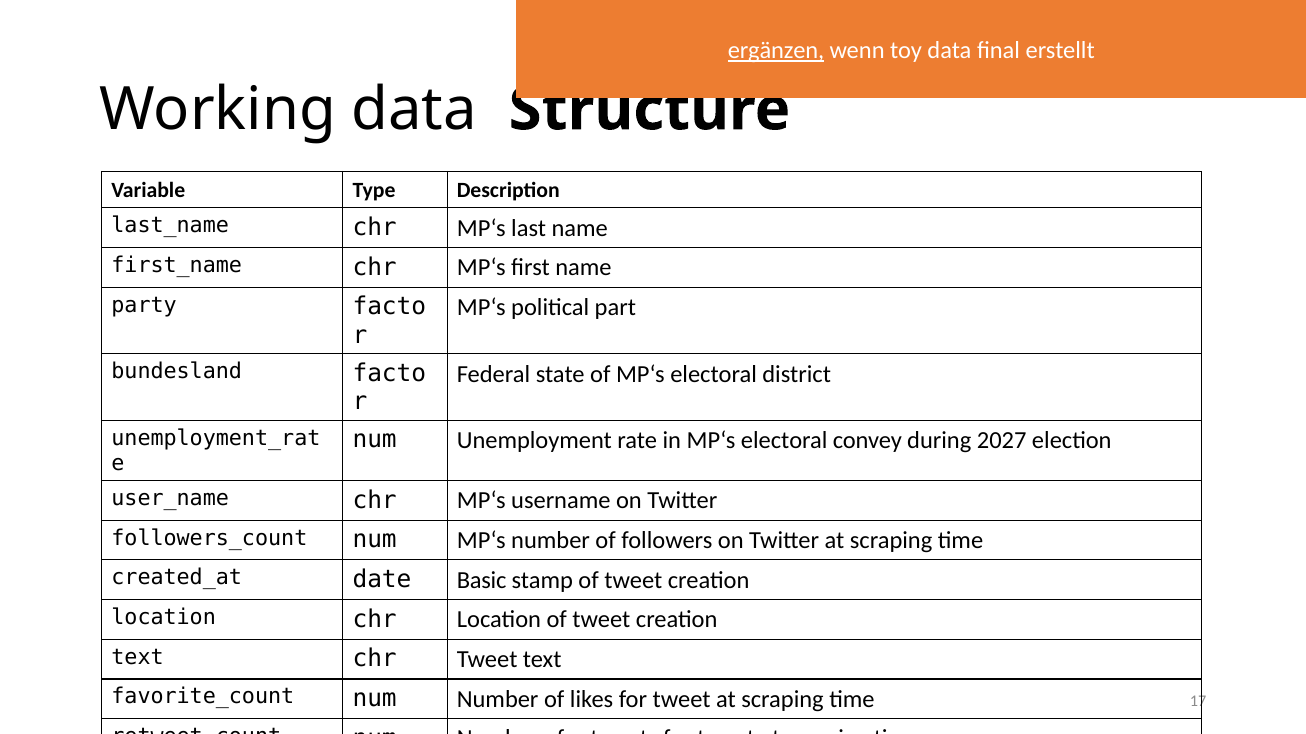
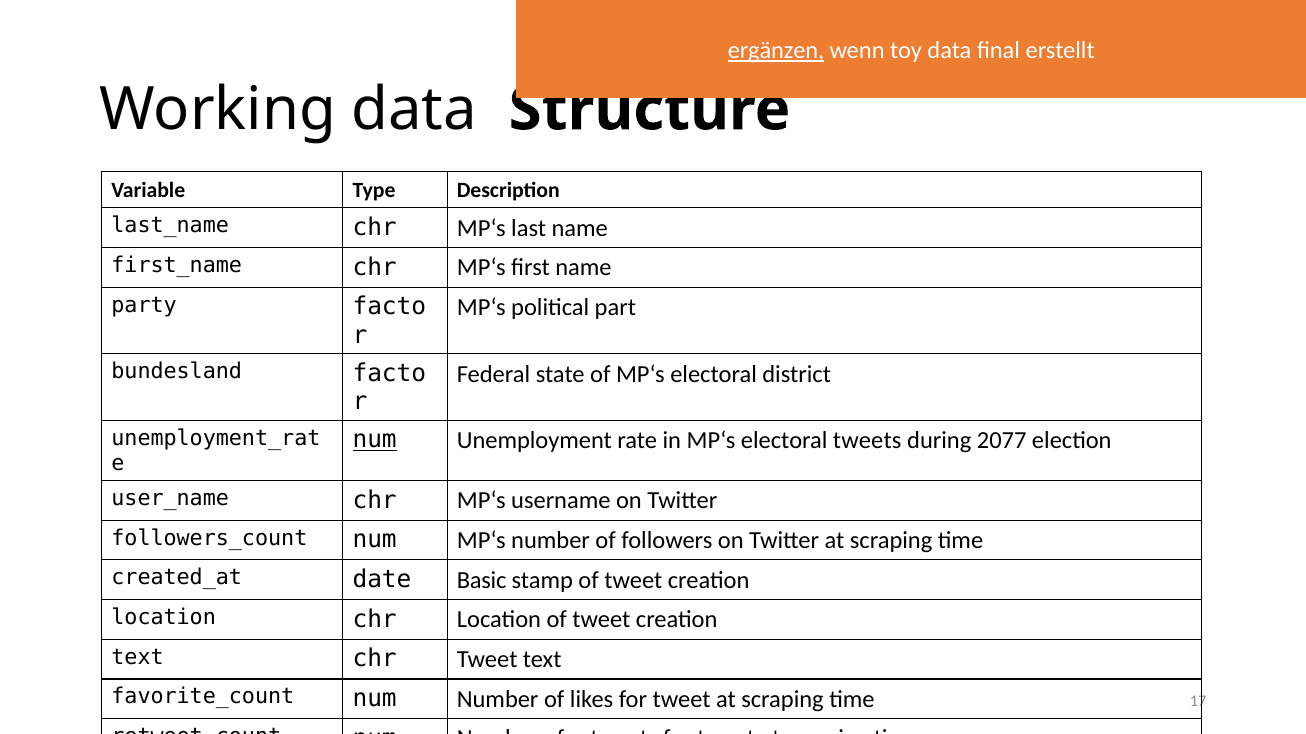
num underline: none -> present (375, 440)
convey: convey -> tweets (867, 441)
2027: 2027 -> 2077 (1002, 441)
